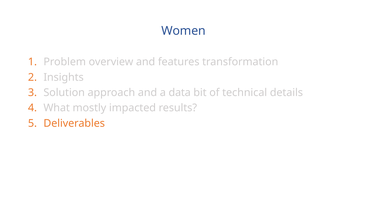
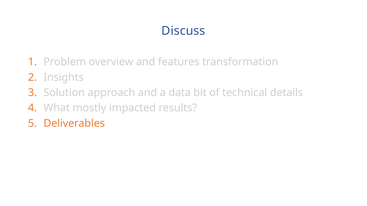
Women: Women -> Discuss (183, 31)
